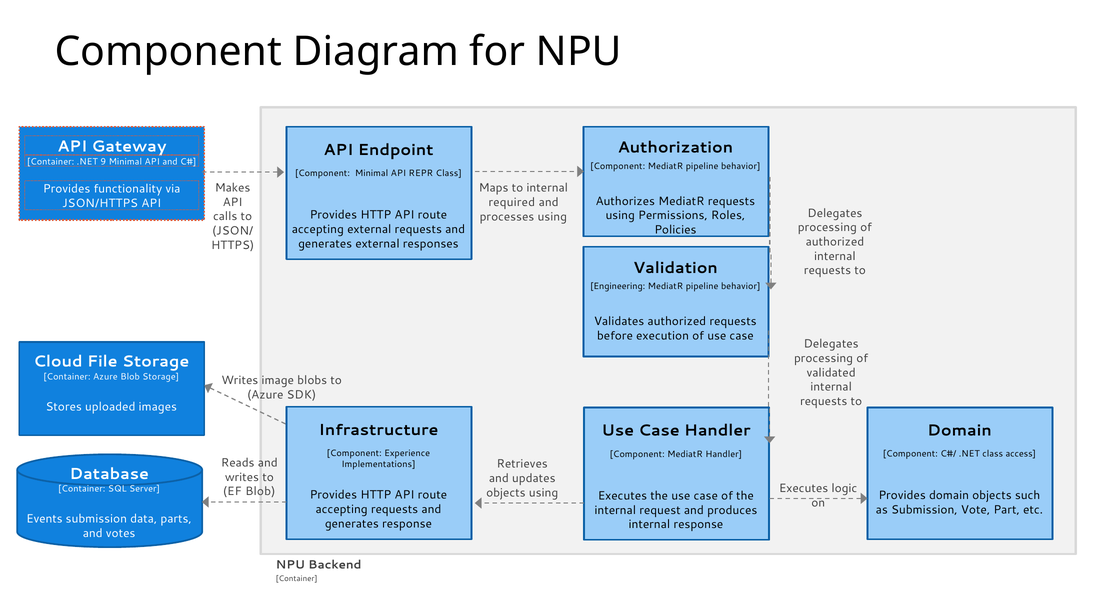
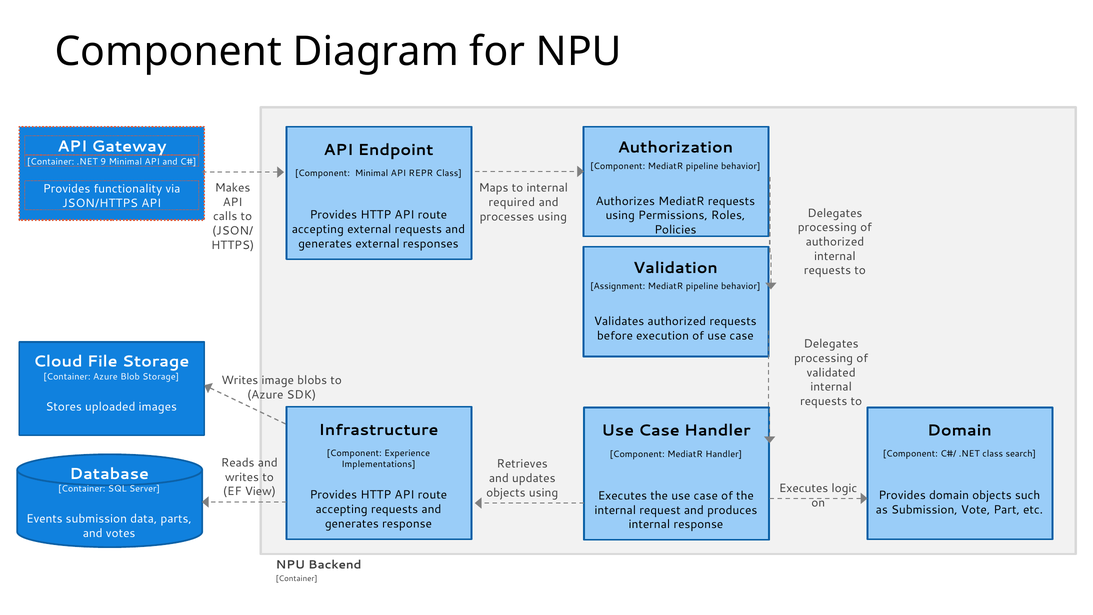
Engineering: Engineering -> Assignment (618, 286)
access: access -> search (1021, 454)
EF Blob: Blob -> View (260, 491)
